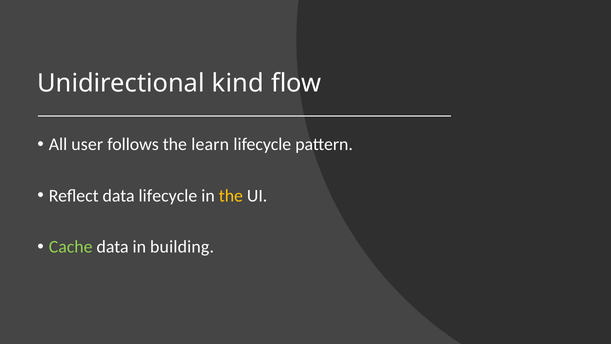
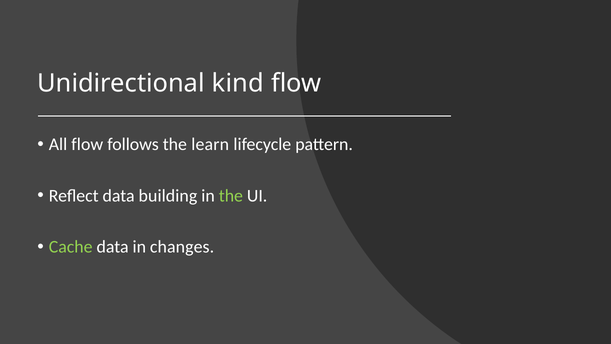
All user: user -> flow (87, 144)
data lifecycle: lifecycle -> building (168, 196)
the colour: yellow -> light green (231, 196)
building: building -> changes (182, 247)
